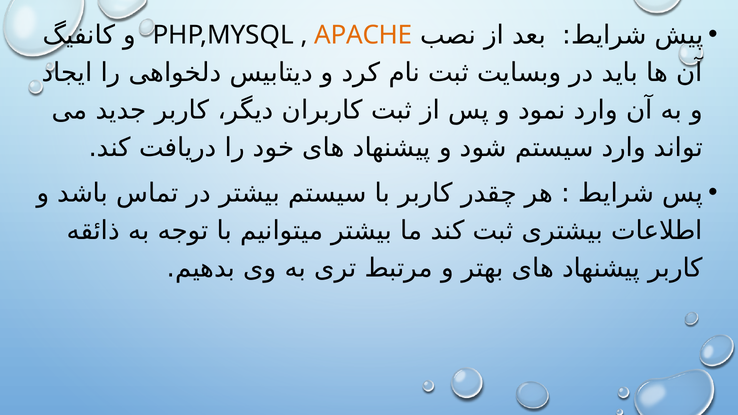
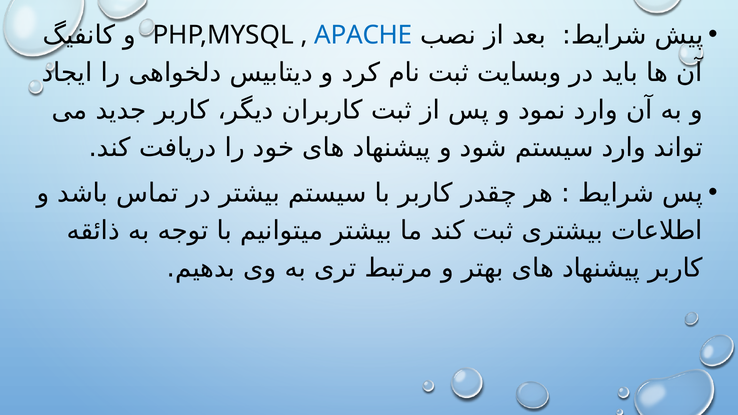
APACHE colour: orange -> blue (363, 35)
